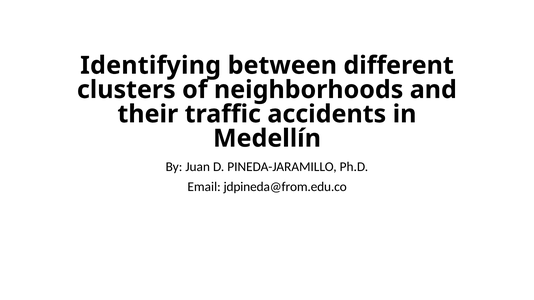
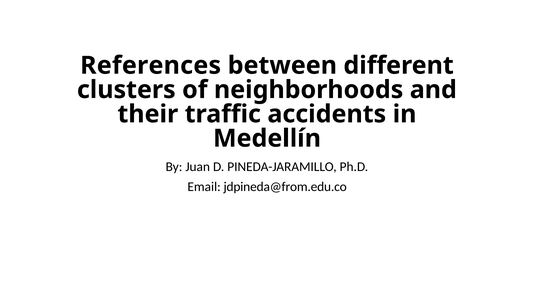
Identifying: Identifying -> References (151, 66)
